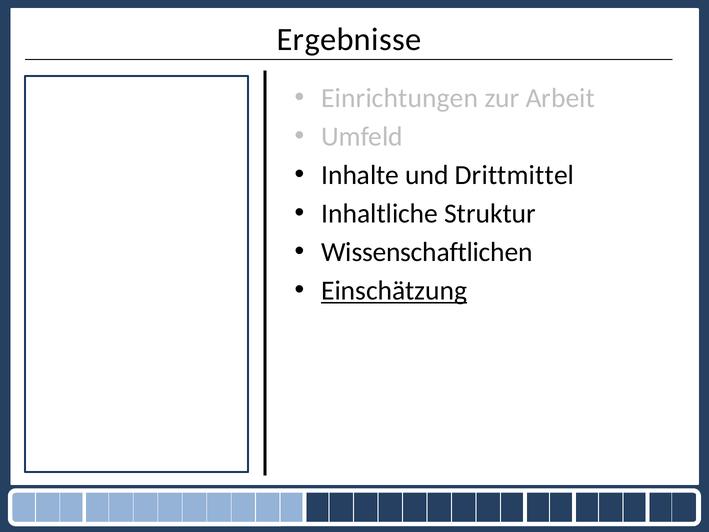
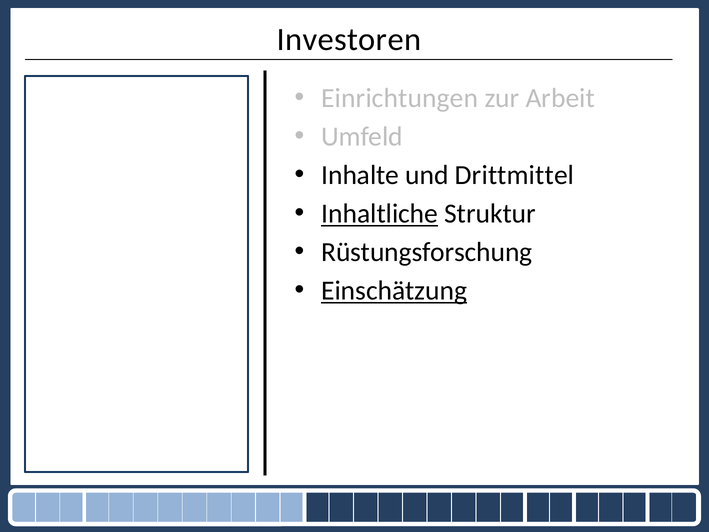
Ergebnisse: Ergebnisse -> Investoren (349, 40)
Inhaltliche underline: none -> present (380, 214)
Wissenschaftlichen: Wissenschaftlichen -> Rüstungsforschung (427, 252)
